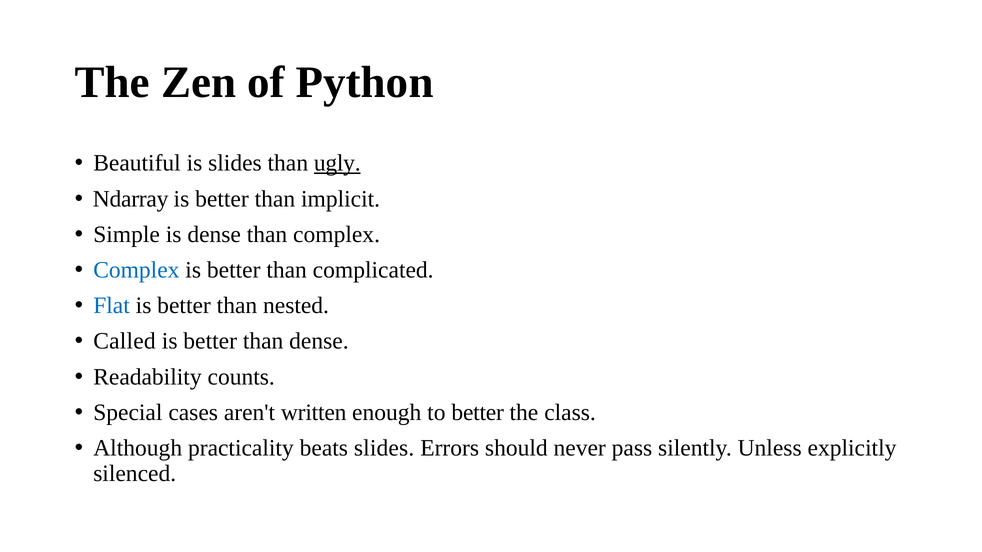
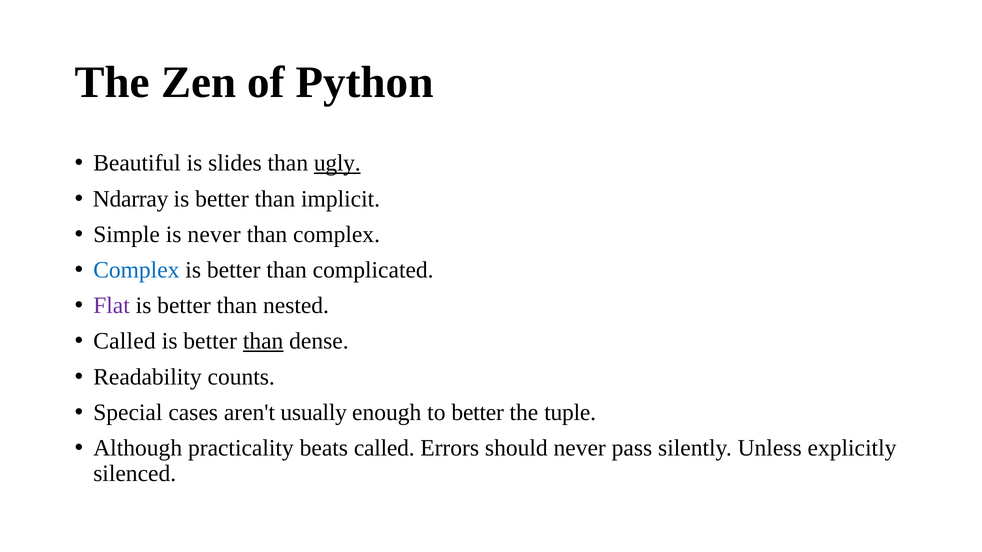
is dense: dense -> never (214, 235)
Flat colour: blue -> purple (112, 306)
than underline: none -> present (263, 341)
written: written -> usually (314, 413)
class: class -> tuple (570, 413)
beats slides: slides -> called (384, 448)
